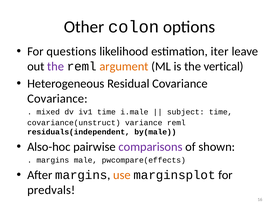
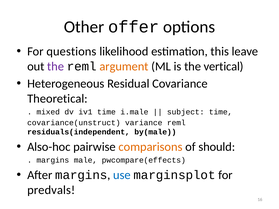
colon: colon -> offer (134, 27)
iter: iter -> this (220, 52)
Covariance: Covariance -> Theoretical (57, 99)
comparisons colour: purple -> orange (150, 147)
shown: shown -> should (217, 147)
use colour: orange -> blue (122, 175)
